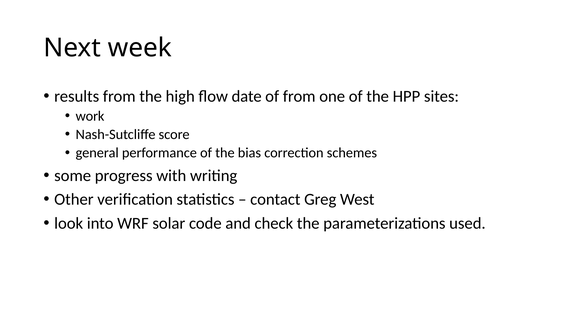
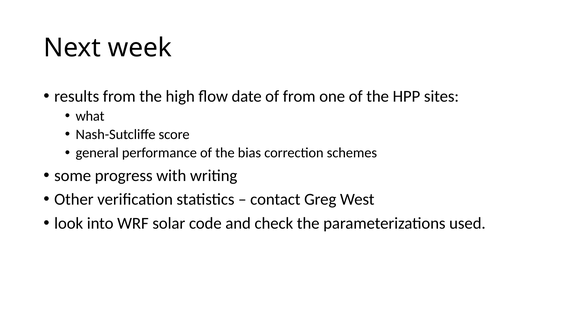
work: work -> what (90, 116)
